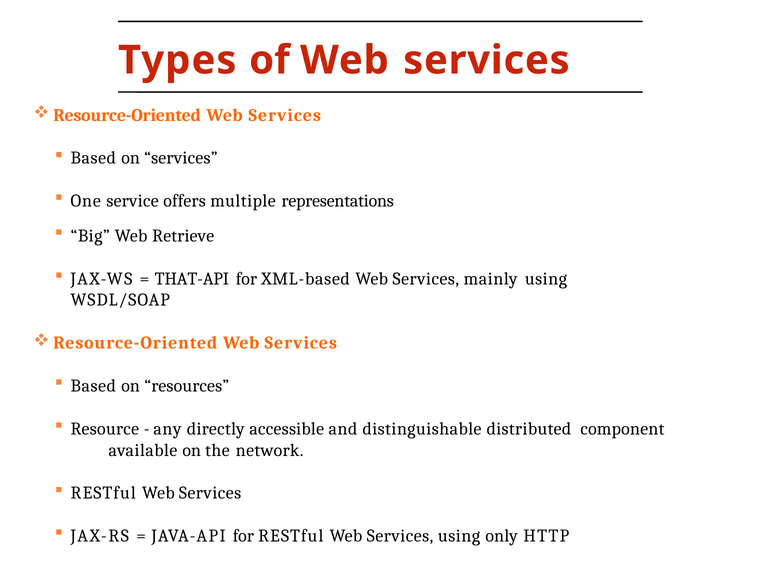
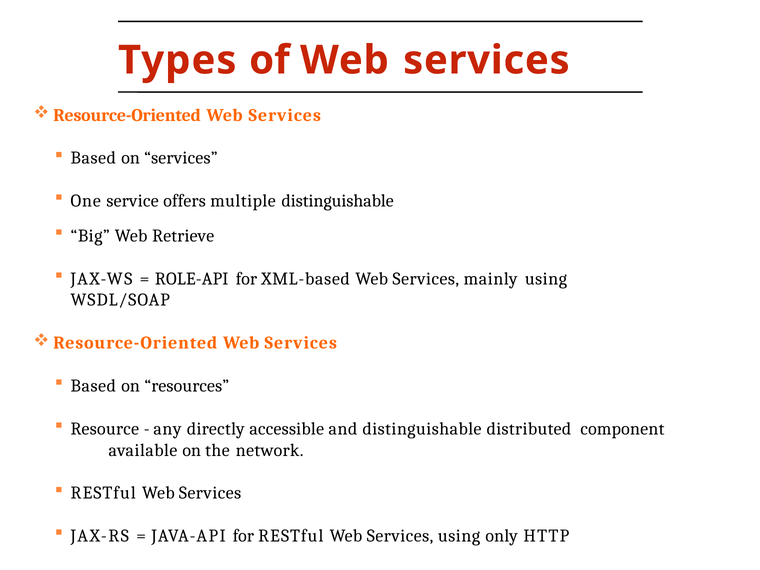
multiple representations: representations -> distinguishable (338, 201)
THAT-API: THAT-API -> ROLE-API (192, 279)
